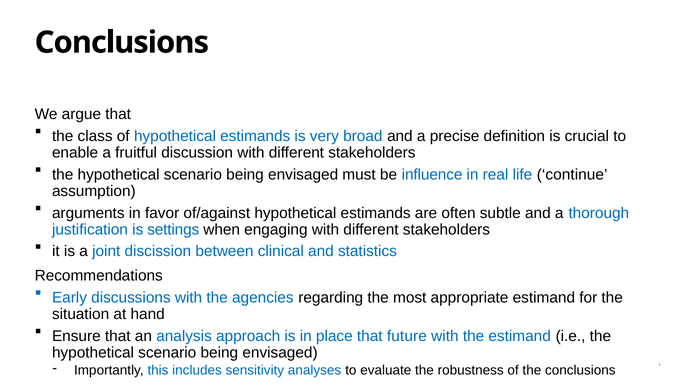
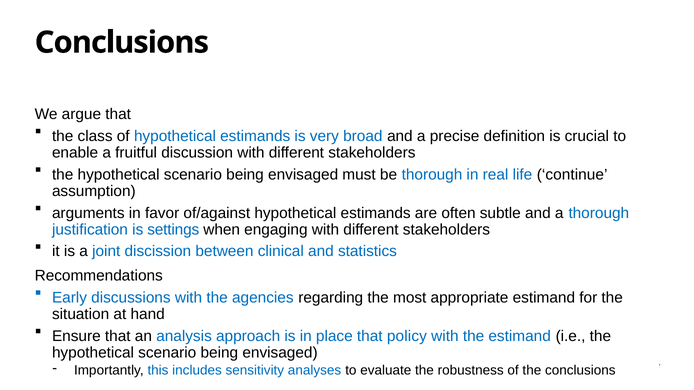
be influence: influence -> thorough (432, 175)
future: future -> policy (407, 336)
